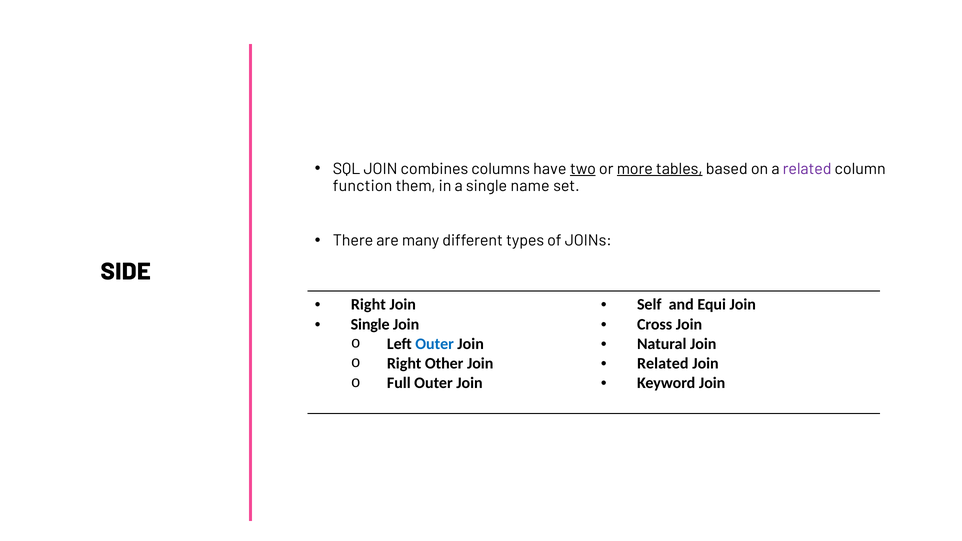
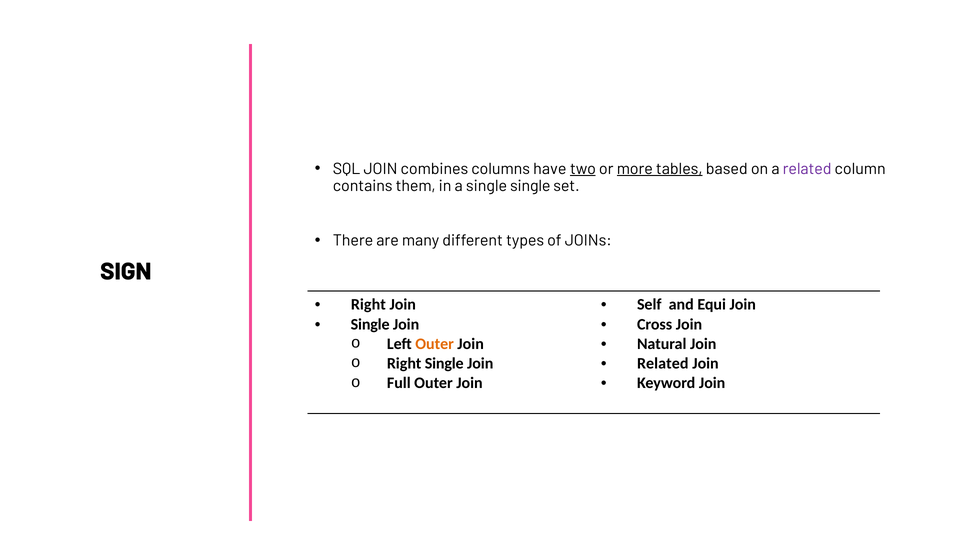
function: function -> contains (363, 186)
single name: name -> single (530, 186)
SIDE: SIDE -> SIGN (126, 272)
Outer colour: blue -> orange (435, 344)
Right Other: Other -> Single (444, 363)
